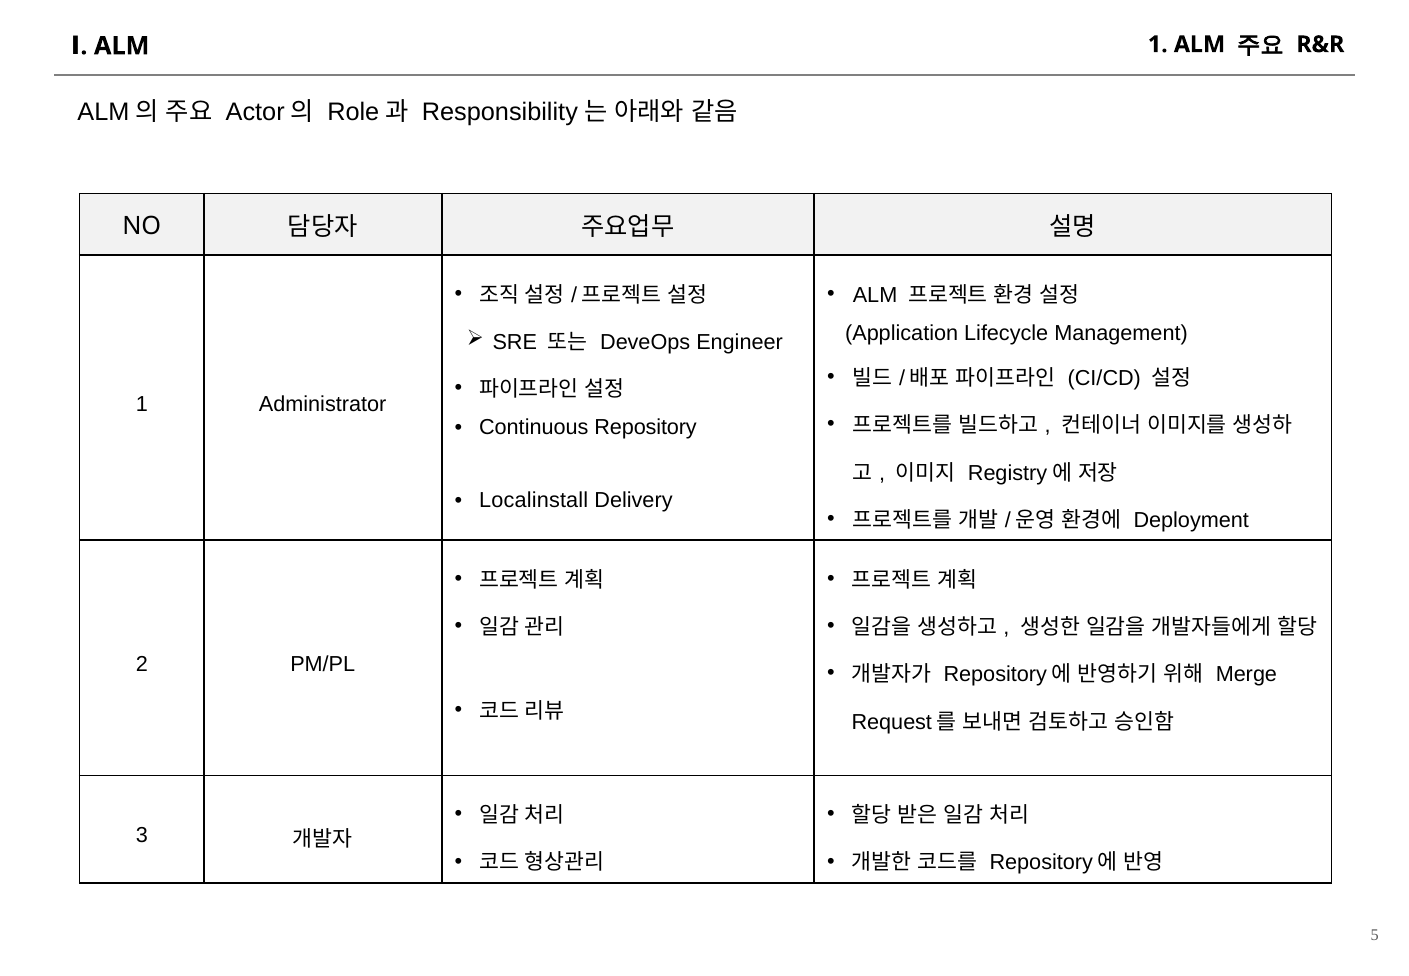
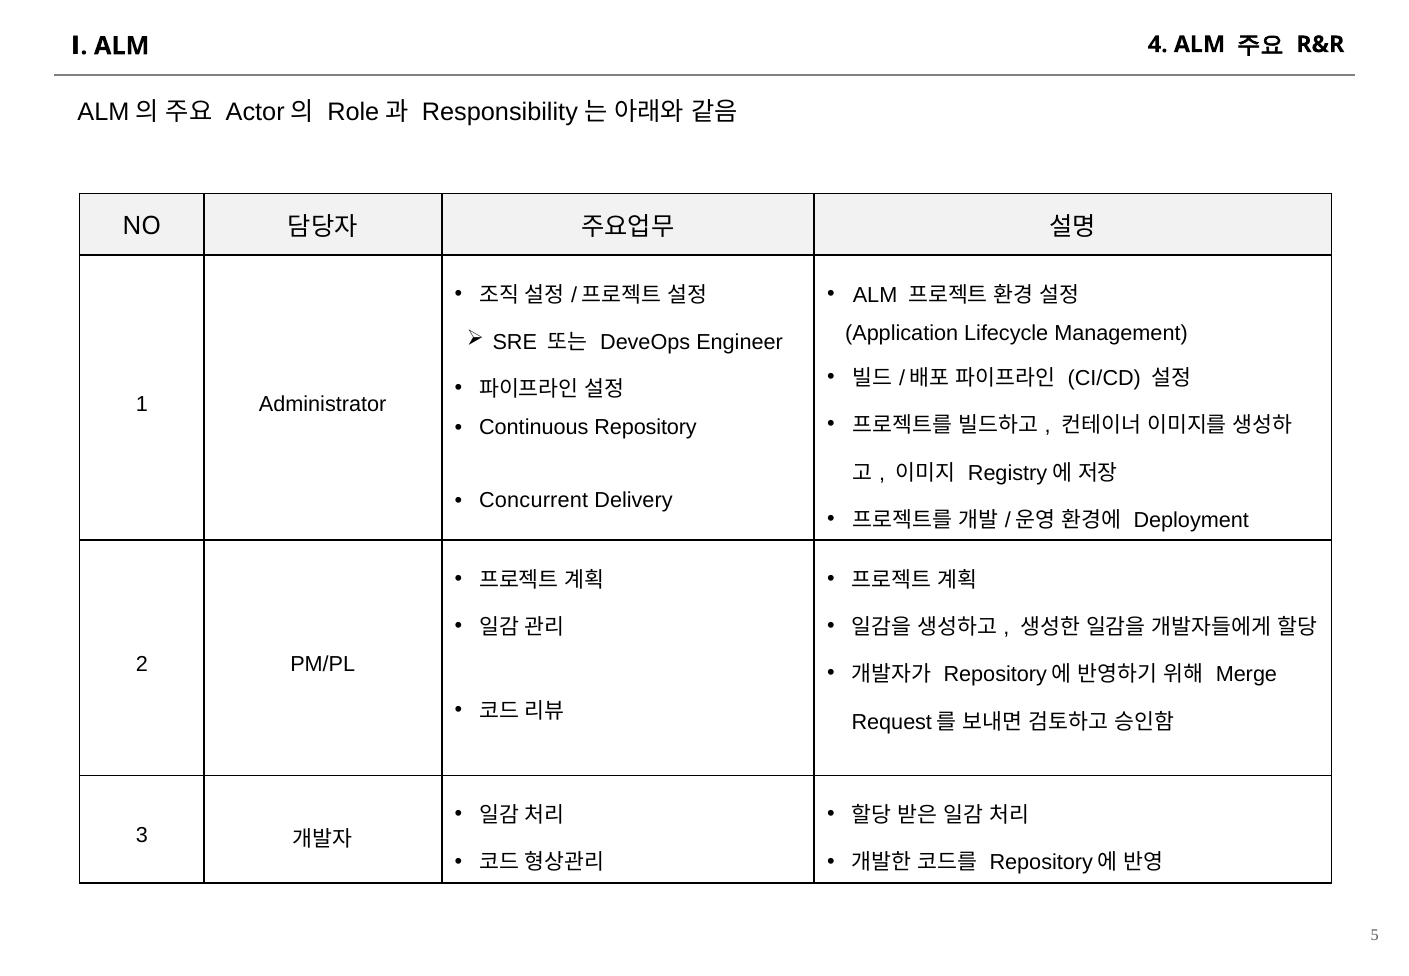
ALM 1: 1 -> 4 (1158, 44)
Localinstall: Localinstall -> Concurrent (534, 500)
